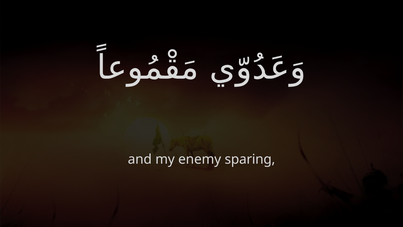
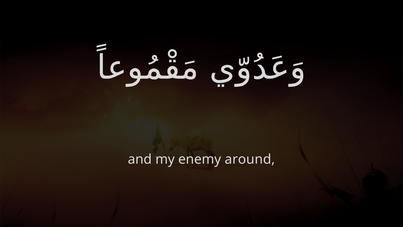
sparing: sparing -> around (250, 159)
